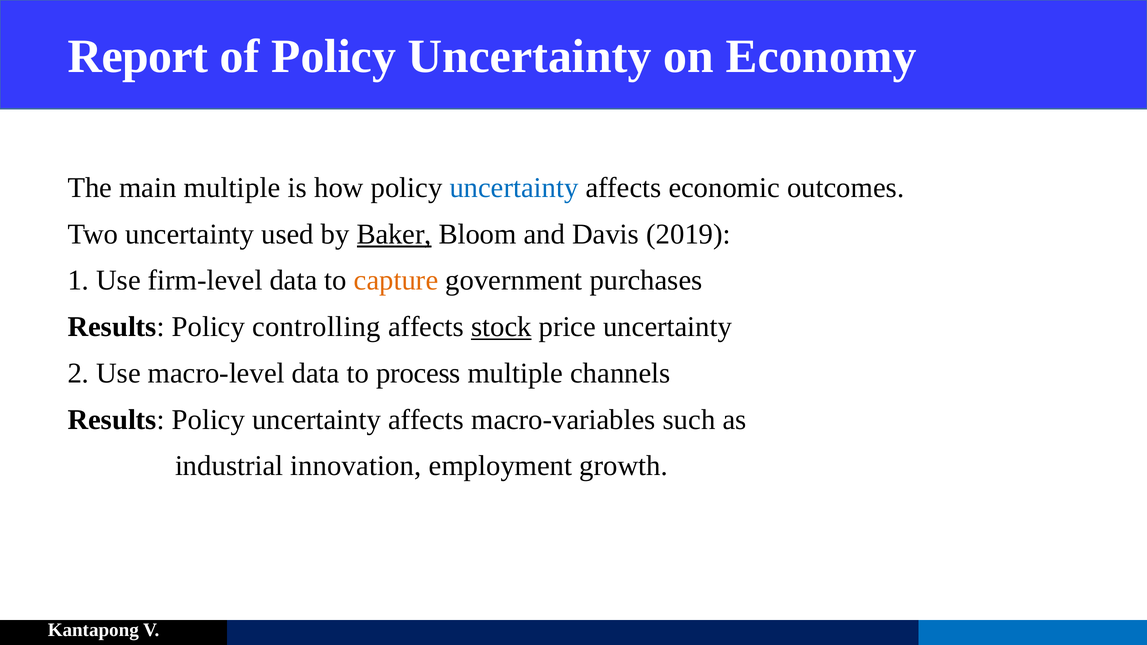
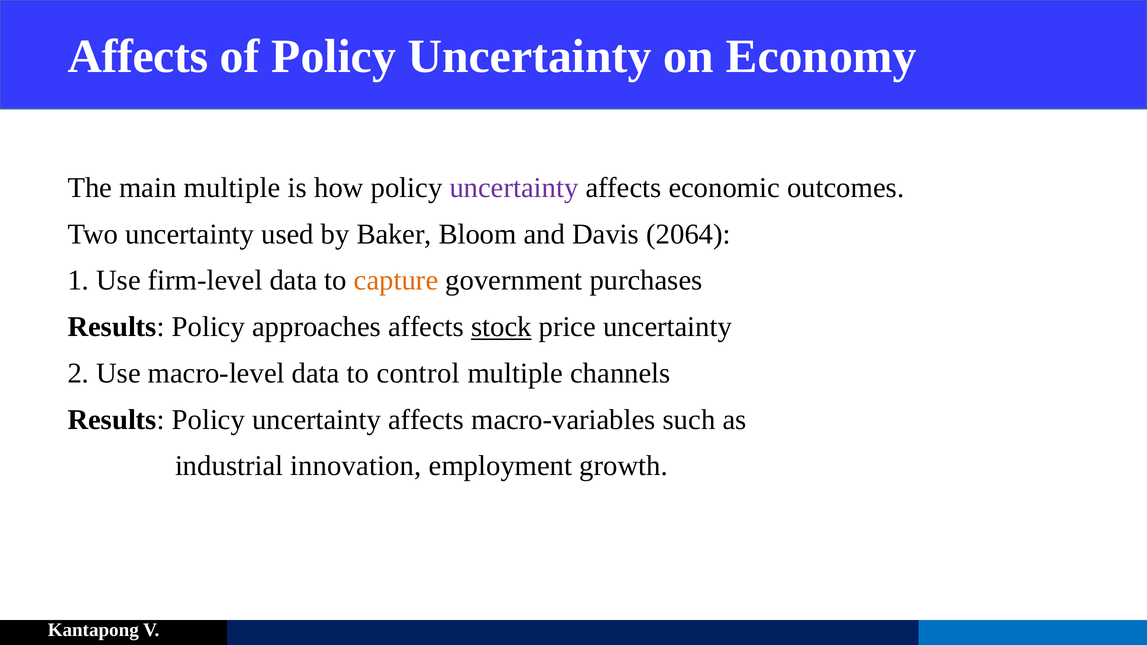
Report: Report -> Affects (138, 57)
uncertainty colour: blue -> purple (514, 188)
Baker underline: present -> none (394, 234)
2019: 2019 -> 2064 (689, 234)
controlling: controlling -> approaches (317, 327)
process: process -> control (418, 373)
